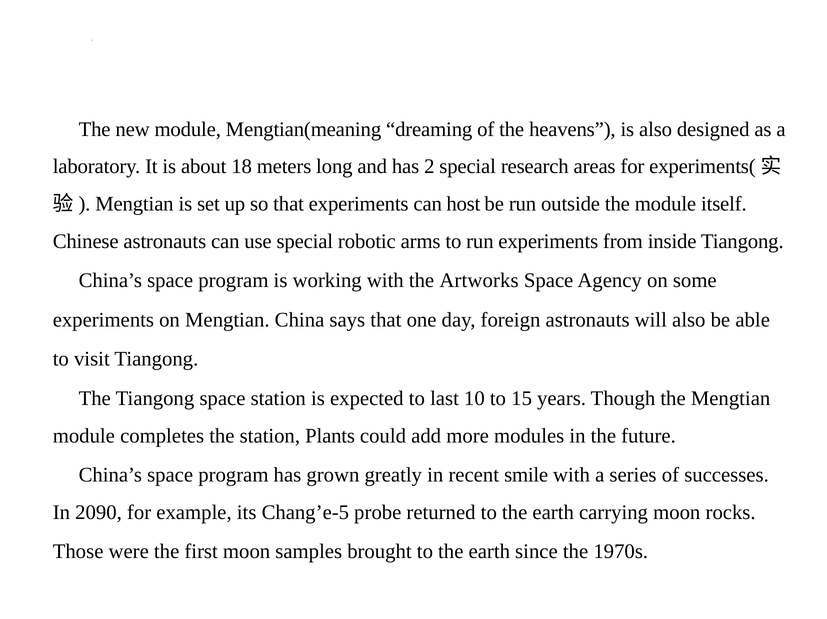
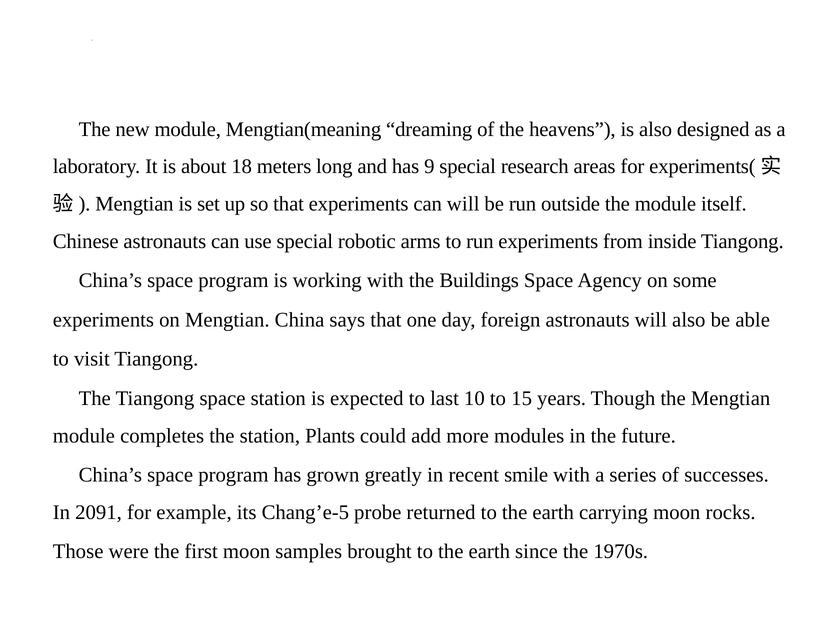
2: 2 -> 9 (429, 167)
can host: host -> will (463, 204)
Artworks: Artworks -> Buildings (479, 281)
2090: 2090 -> 2091 (99, 512)
